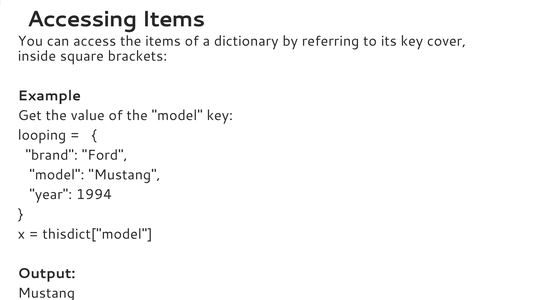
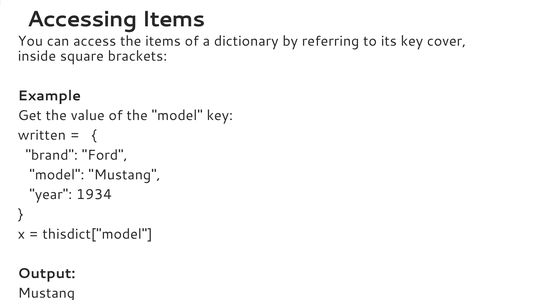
looping: looping -> written (42, 135)
1994: 1994 -> 1934 (94, 194)
